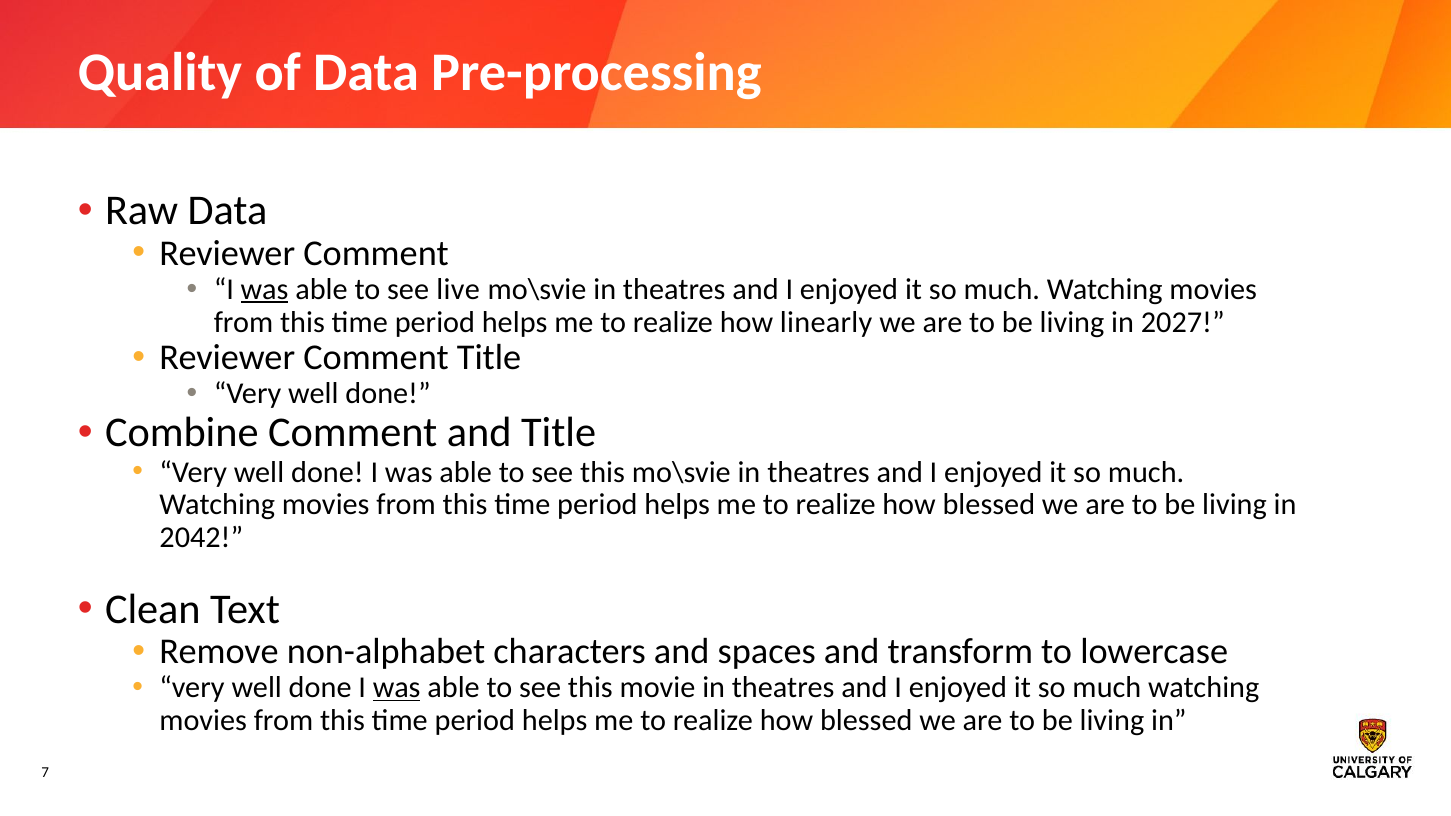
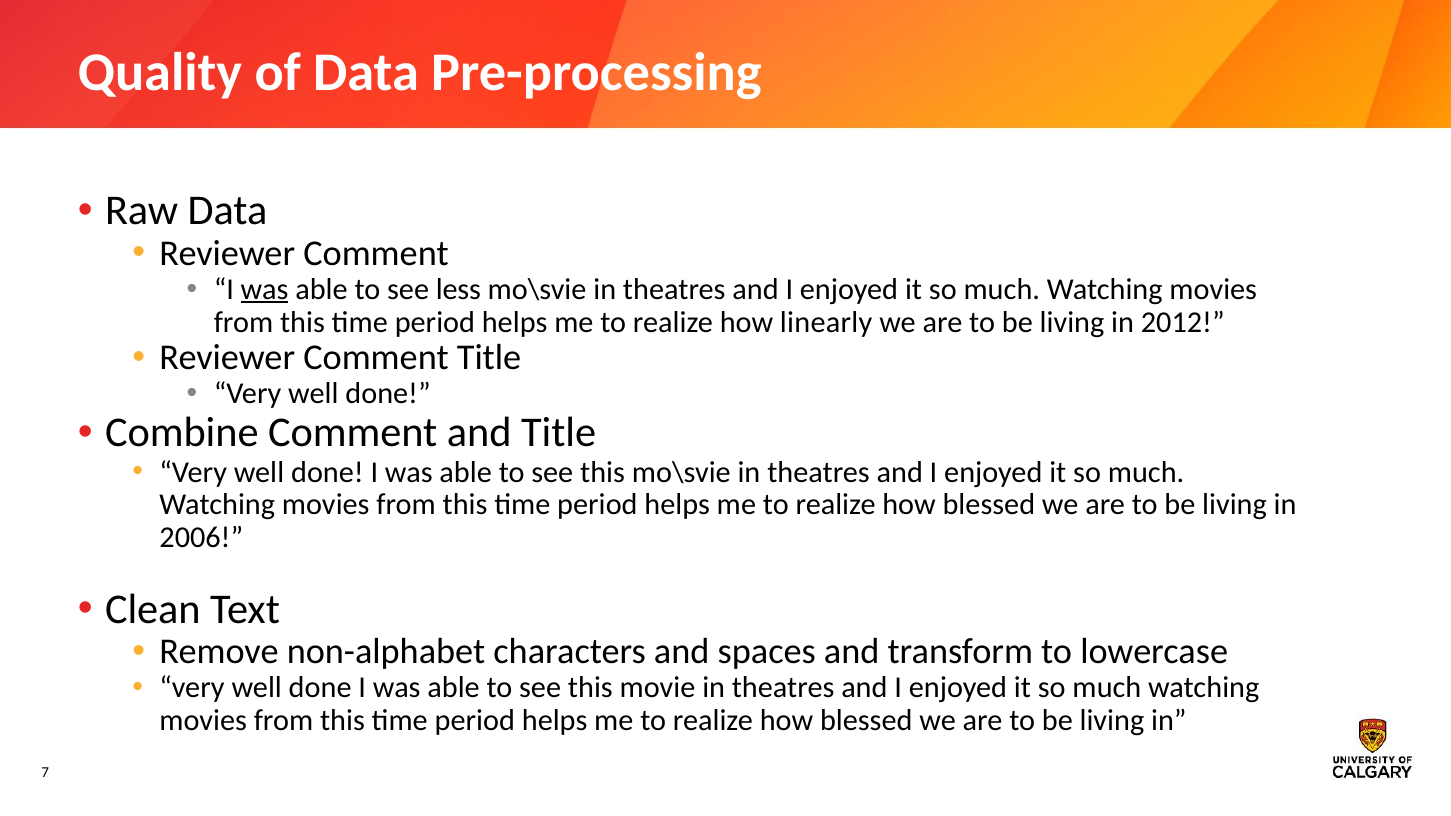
live: live -> less (458, 289)
2027: 2027 -> 2012 (1183, 322)
2042: 2042 -> 2006 (201, 538)
was underline: present -> none (397, 688)
